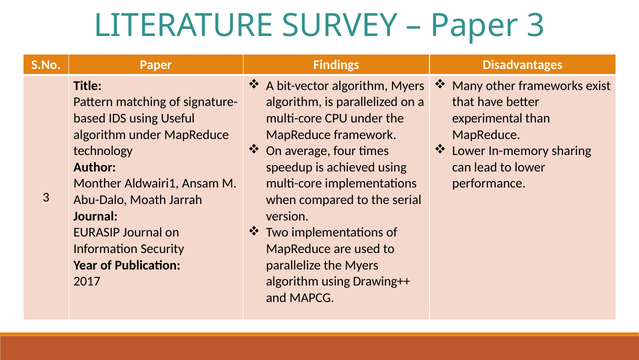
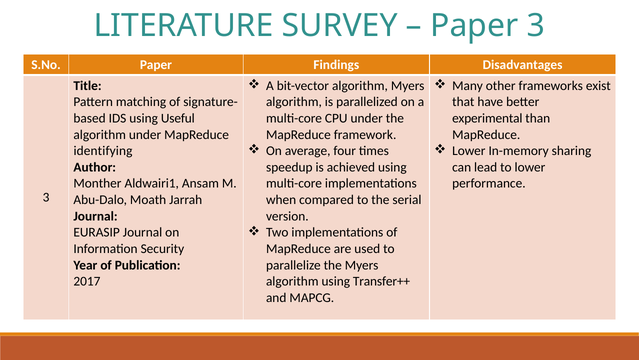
technology: technology -> identifying (103, 151)
Drawing++: Drawing++ -> Transfer++ (382, 281)
